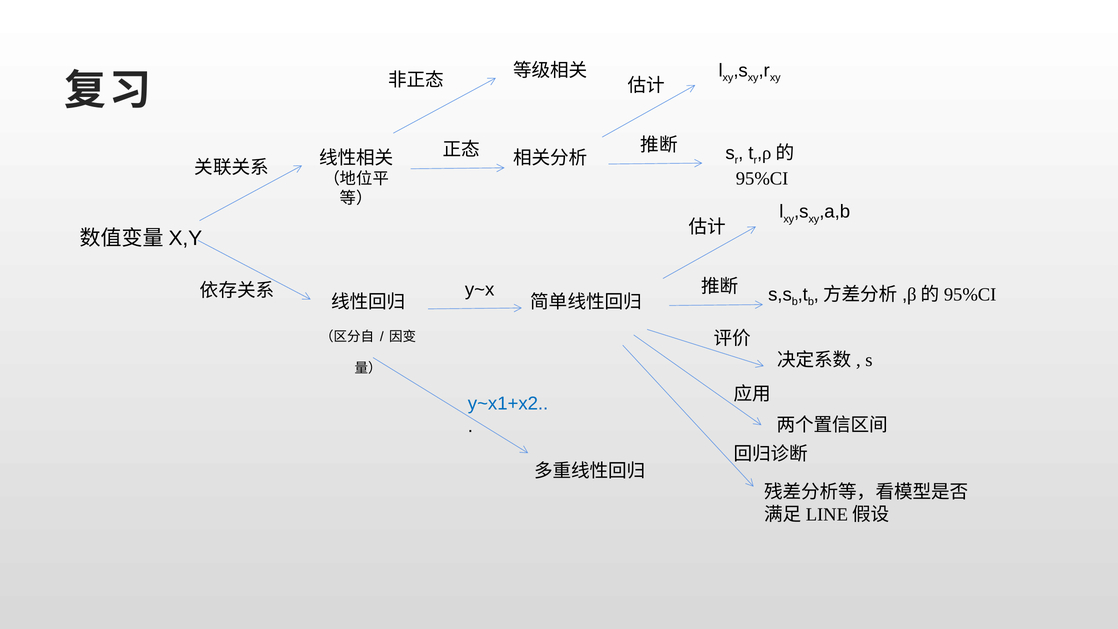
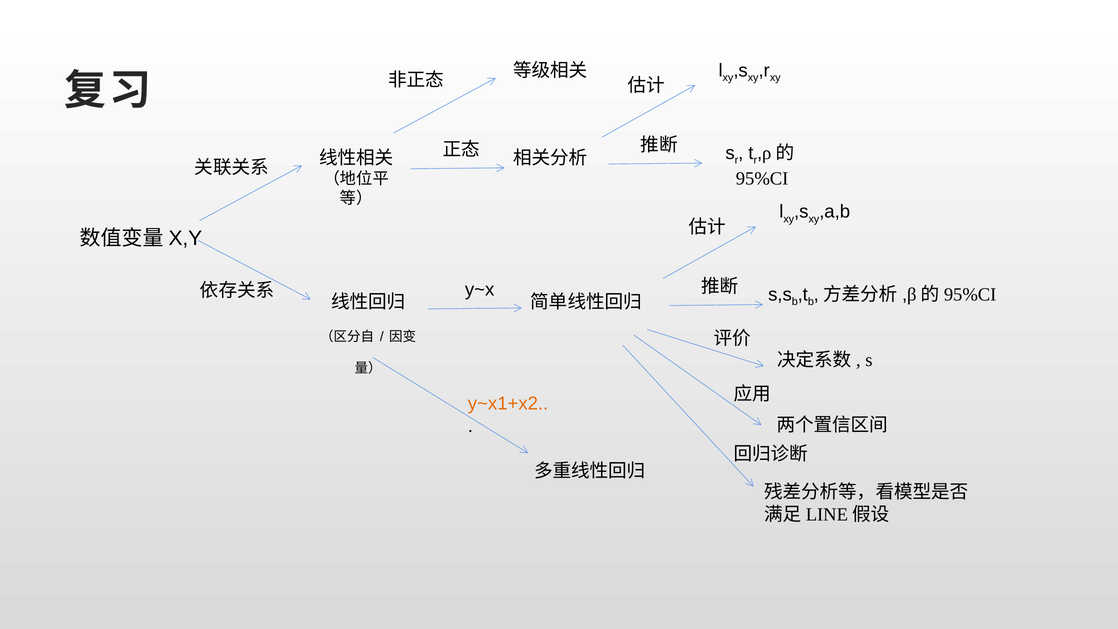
y~x1+x2 colour: blue -> orange (508, 404)
